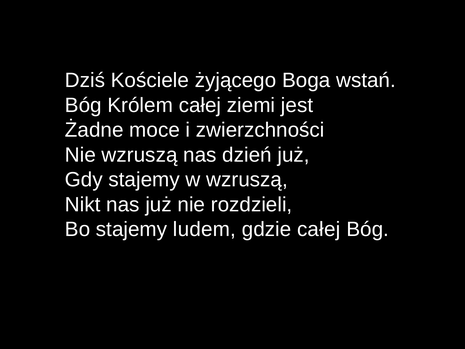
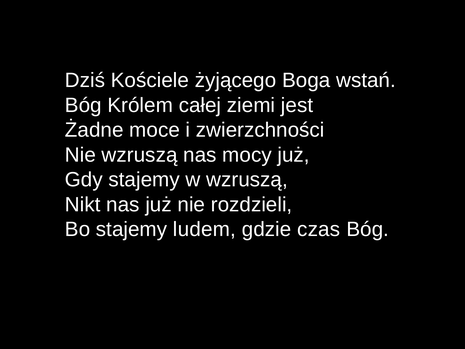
dzień: dzień -> mocy (247, 155)
gdzie całej: całej -> czas (319, 229)
